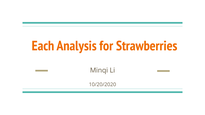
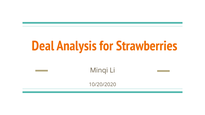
Each: Each -> Deal (43, 46)
